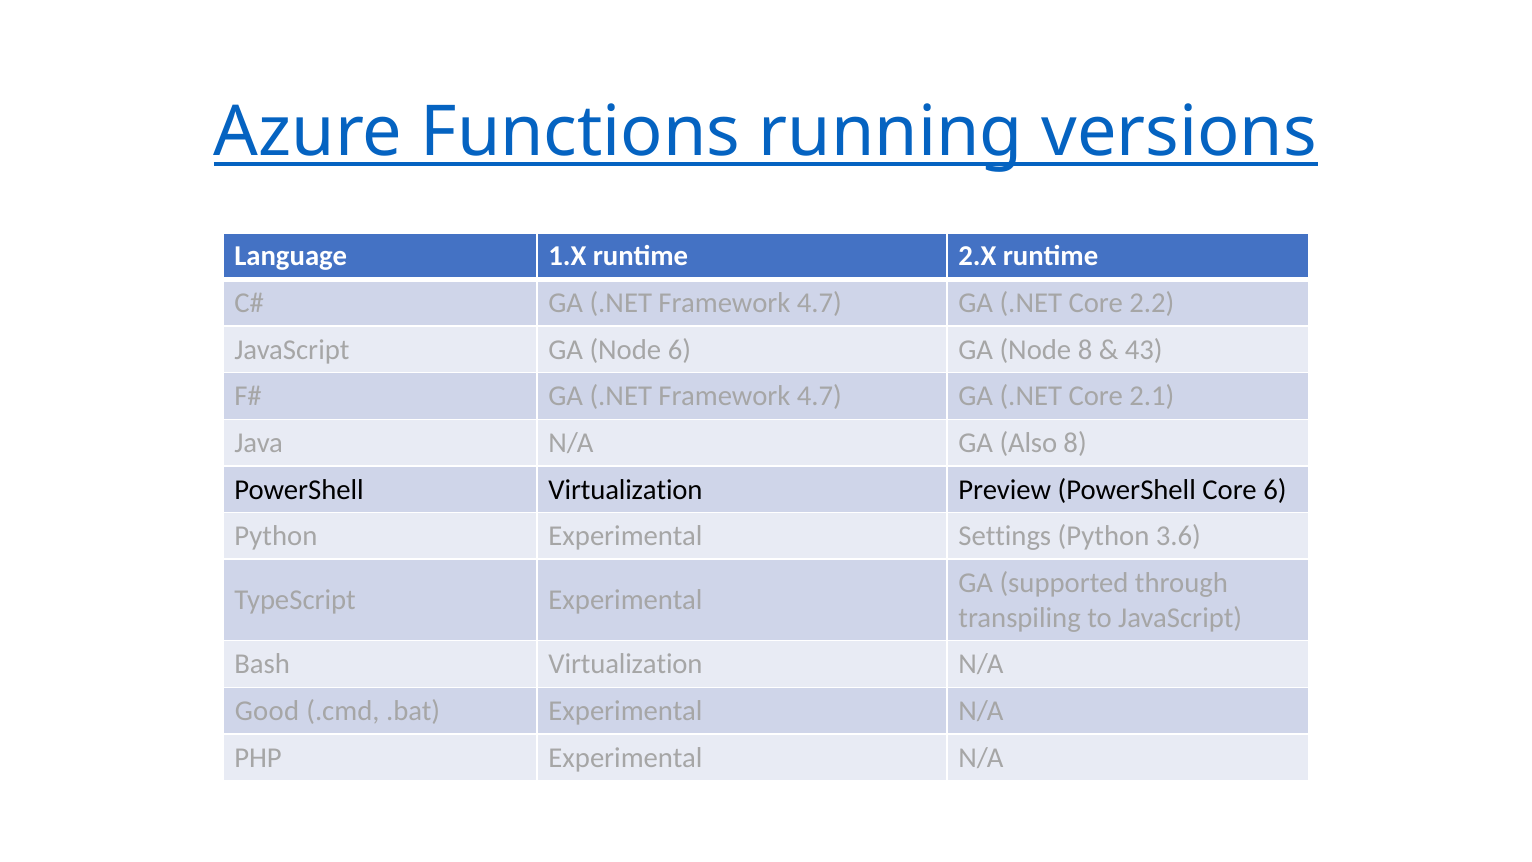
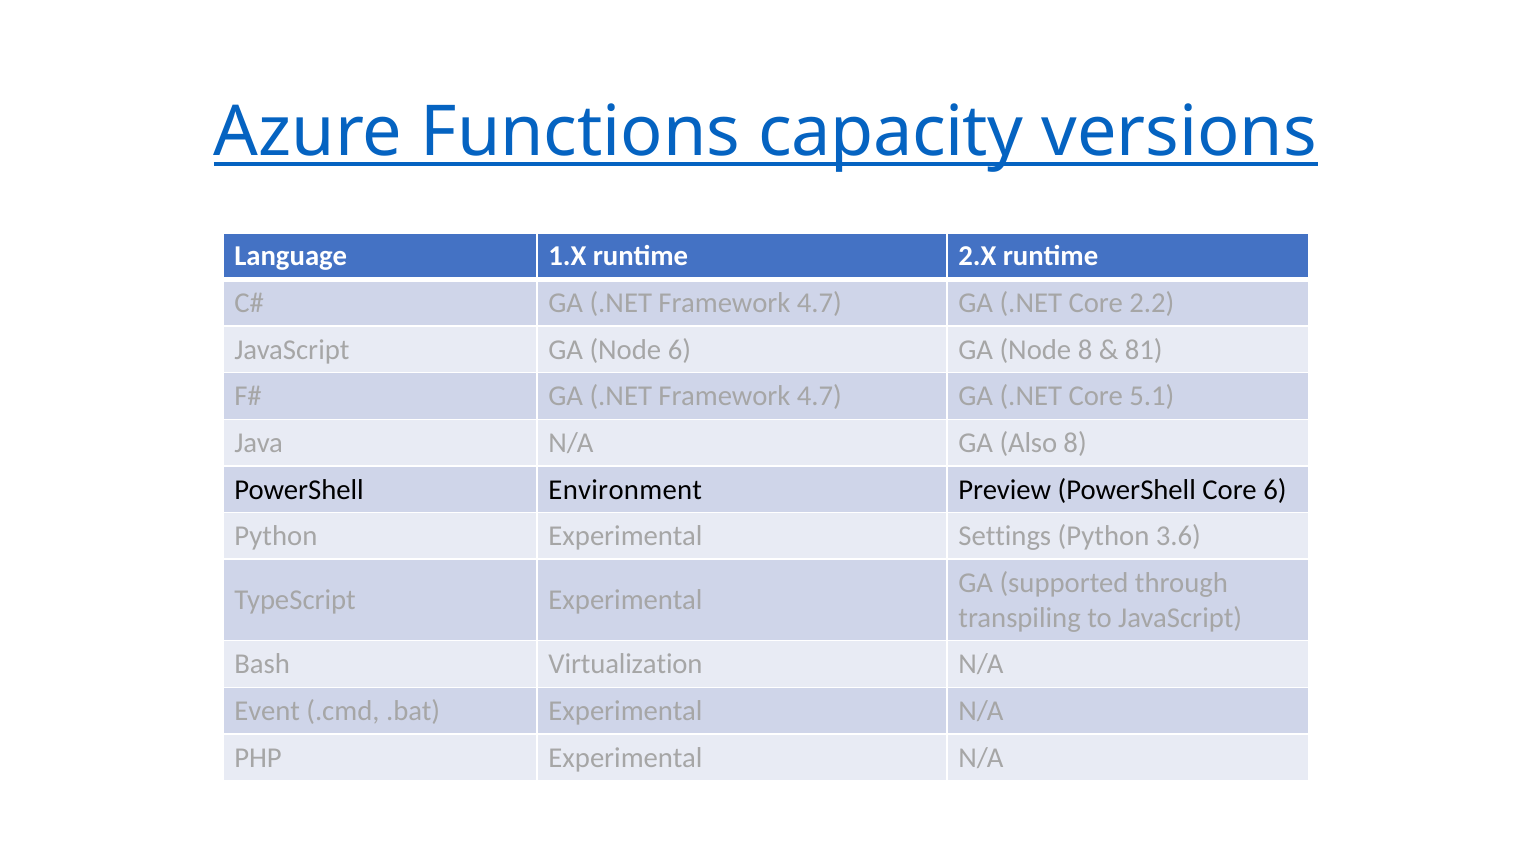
running: running -> capacity (891, 132)
43: 43 -> 81 (1144, 350)
2.1: 2.1 -> 5.1 (1152, 396)
PowerShell Virtualization: Virtualization -> Environment (625, 489)
Good: Good -> Event (267, 711)
